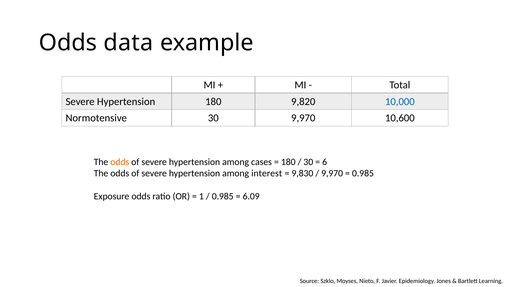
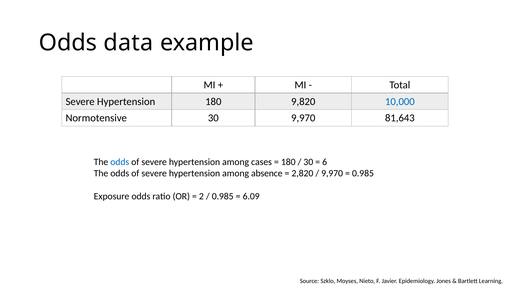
10,600: 10,600 -> 81,643 (400, 118)
odds colour: orange -> blue (120, 162)
interest: interest -> absence (267, 173)
9,830: 9,830 -> 2,820 (302, 173)
1: 1 -> 2 (201, 196)
